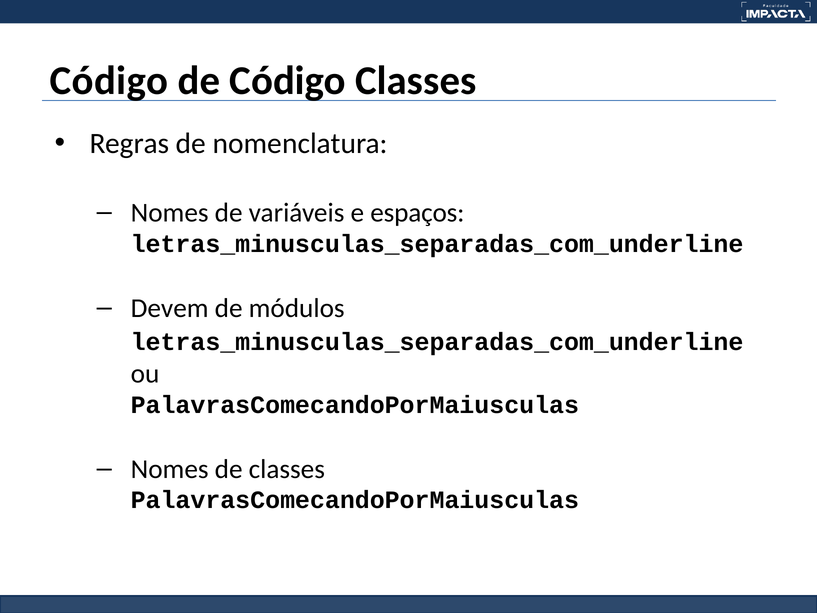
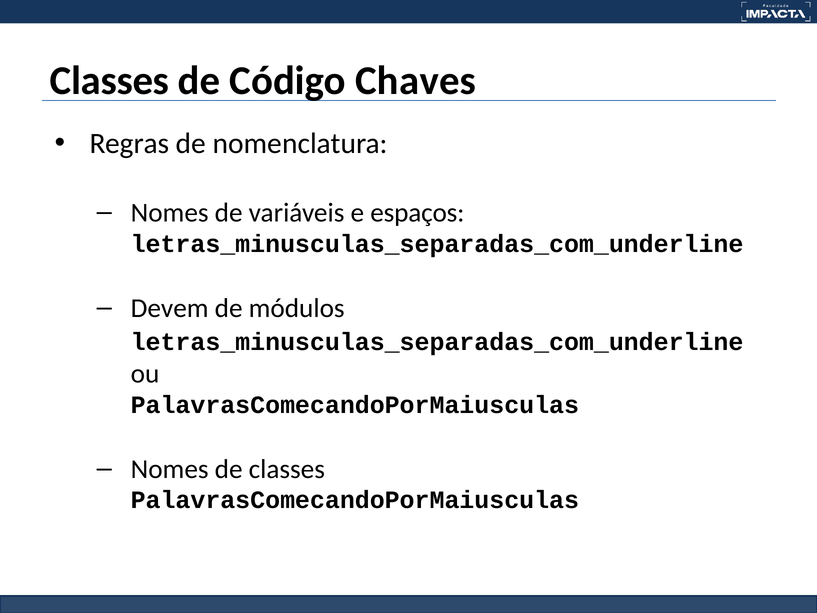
Código: Código -> Classes (109, 81)
Código Classes: Classes -> Chaves (416, 81)
